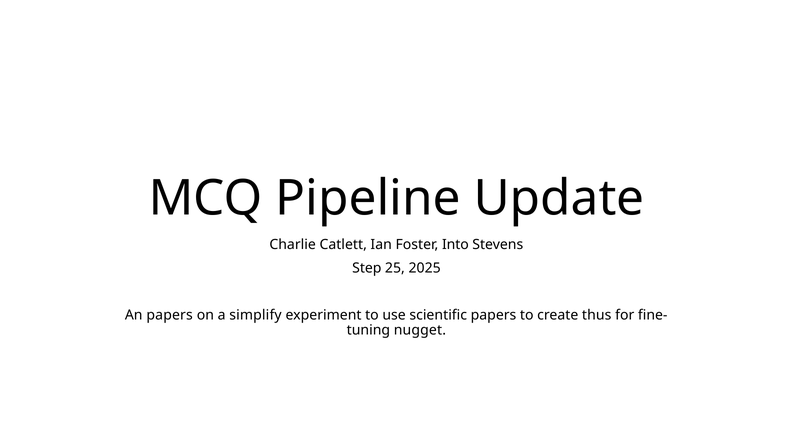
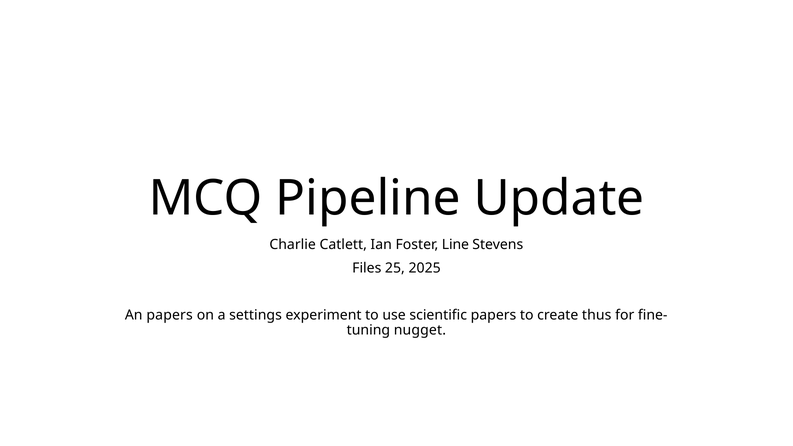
Into: Into -> Line (455, 245)
Step: Step -> Files (367, 268)
simplify: simplify -> settings (256, 315)
